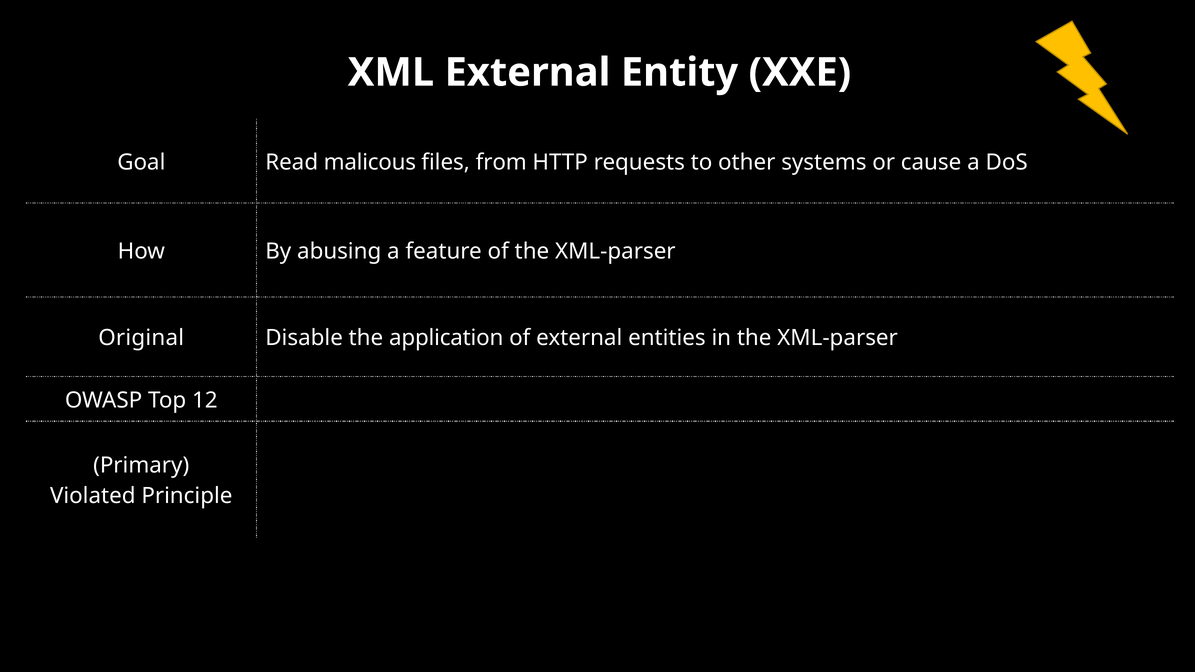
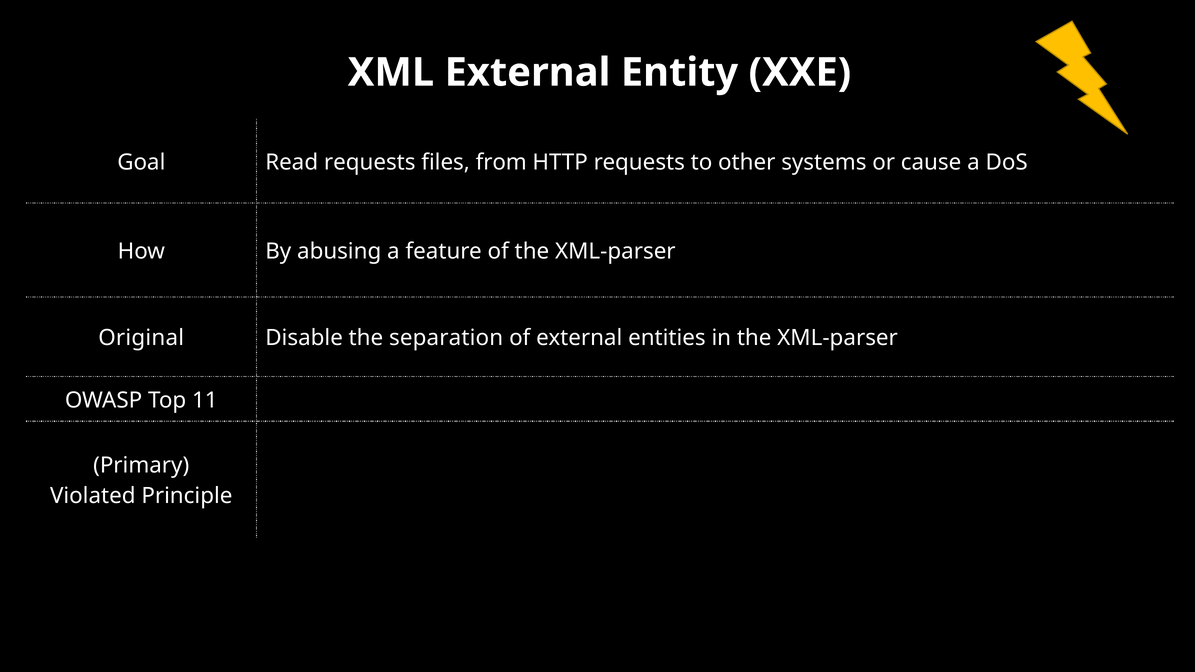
Read malicous: malicous -> requests (370, 162)
application: application -> separation (446, 338)
12: 12 -> 11 (205, 400)
